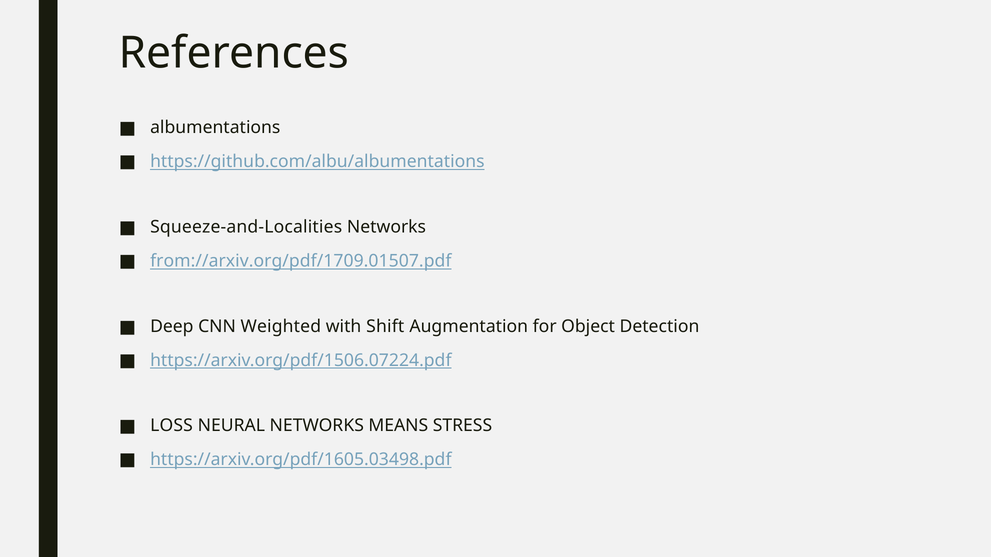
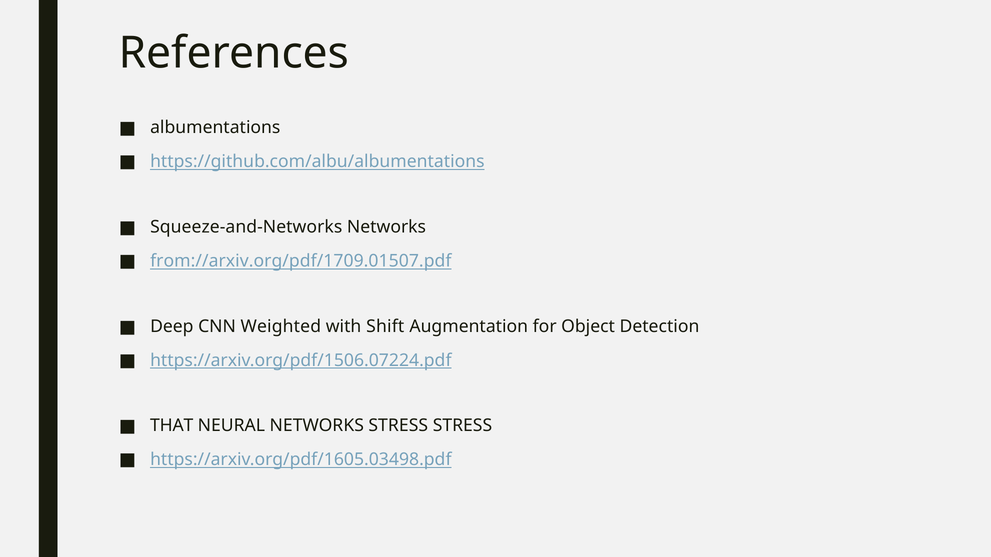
Squeeze-and-Localities: Squeeze-and-Localities -> Squeeze-and-Networks (246, 227)
LOSS: LOSS -> THAT (172, 426)
NETWORKS MEANS: MEANS -> STRESS (398, 426)
